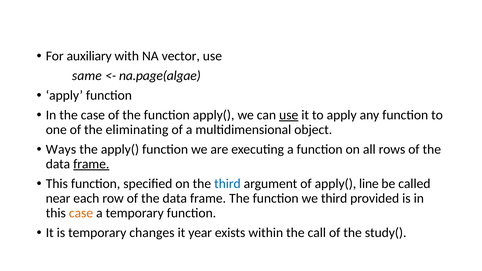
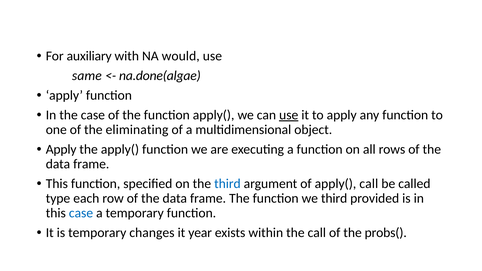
vector: vector -> would (181, 56)
na.page(algae: na.page(algae -> na.done(algae (160, 76)
Ways: Ways -> Apply (61, 149)
frame underline: present -> none (91, 164)
apply( line: line -> call (369, 184)
near: near -> type (58, 198)
case colour: orange -> blue (81, 213)
study(: study( -> probs( (386, 233)
